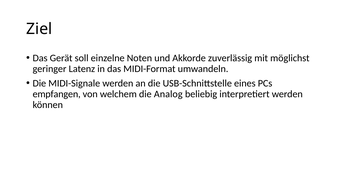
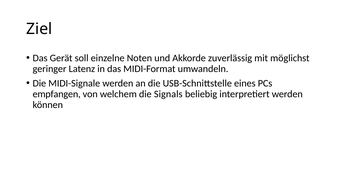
Analog: Analog -> Signals (168, 94)
